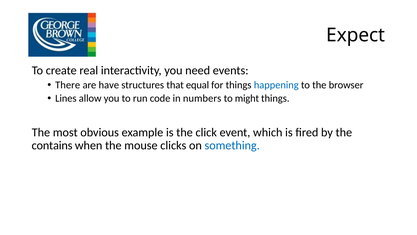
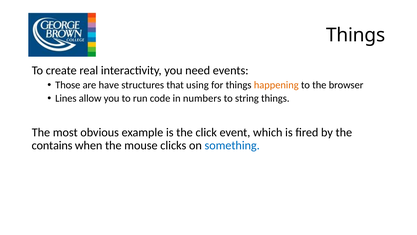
Expect: Expect -> Things (356, 35)
There: There -> Those (68, 85)
equal: equal -> using (197, 85)
happening colour: blue -> orange (276, 85)
might: might -> string (247, 98)
